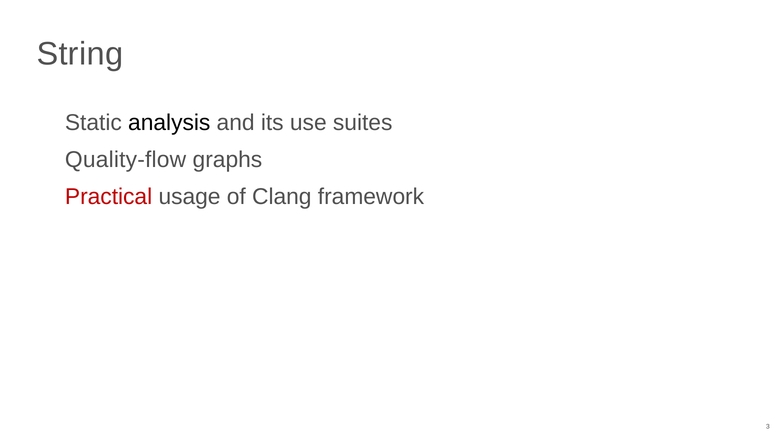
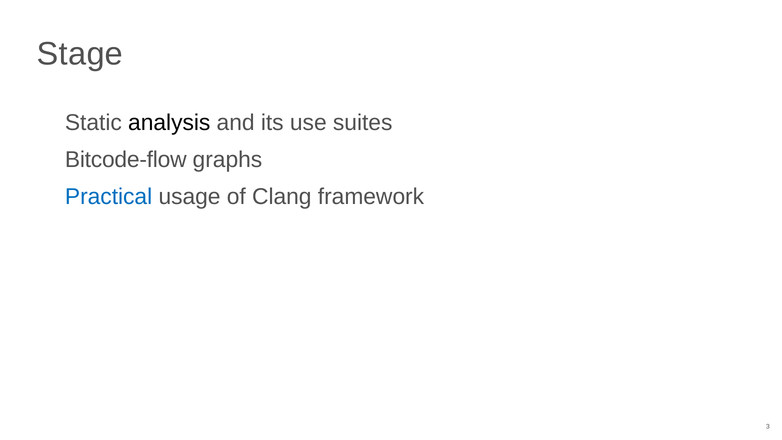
String: String -> Stage (80, 54)
Quality-flow: Quality-flow -> Bitcode-flow (126, 160)
Practical colour: red -> blue (109, 197)
